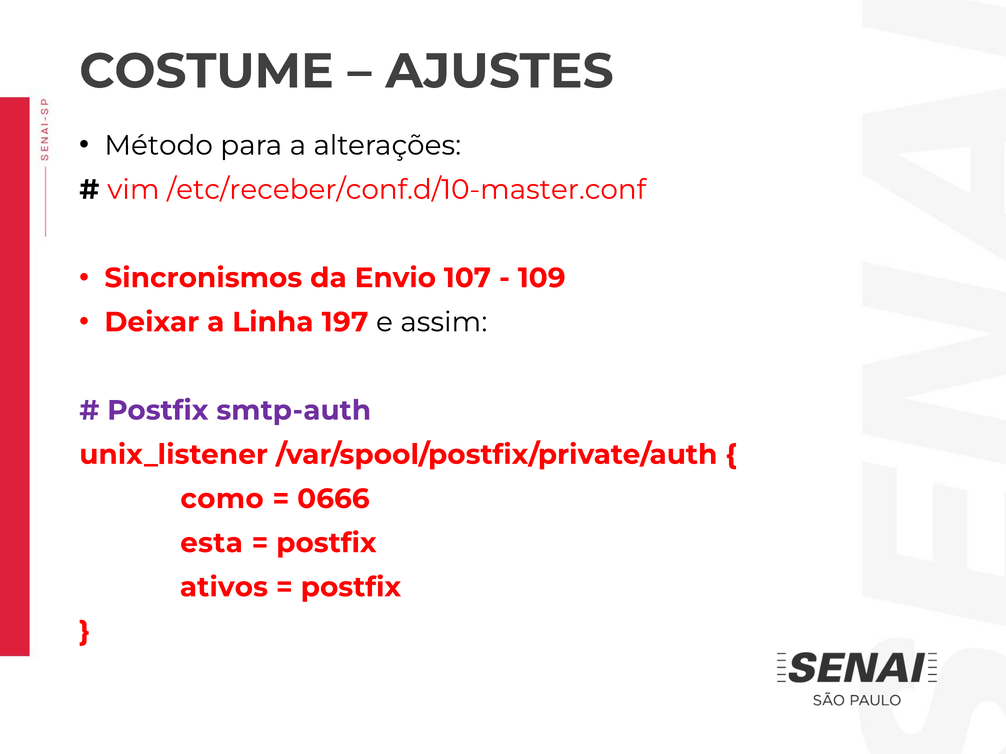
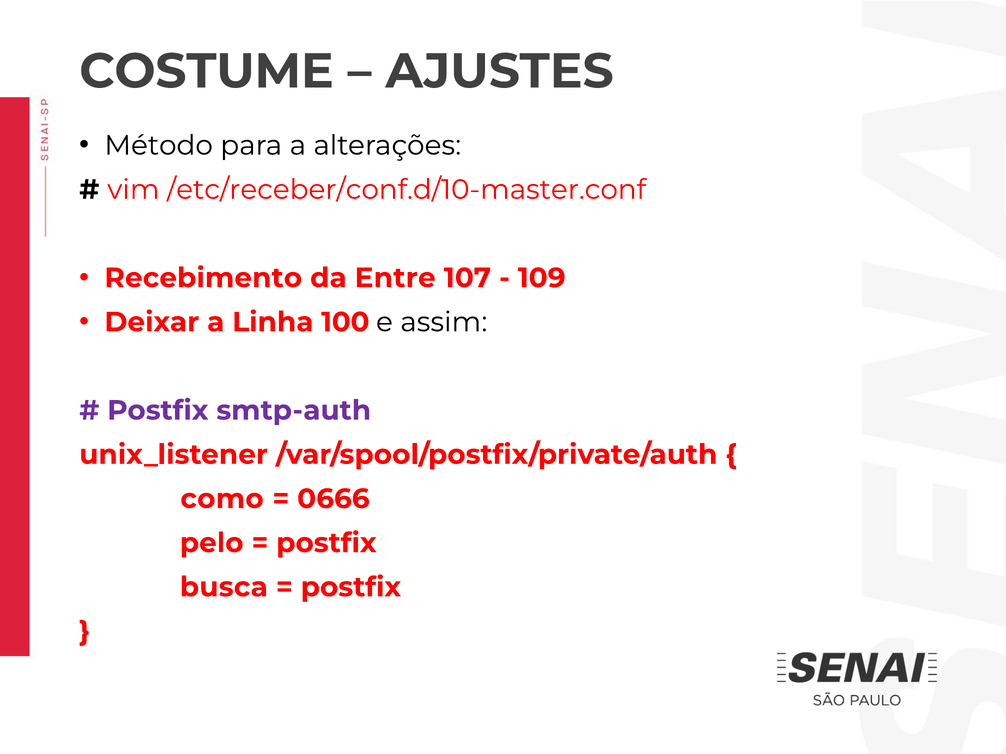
Sincronismos: Sincronismos -> Recebimento (203, 278)
Envio: Envio -> Entre (395, 278)
197: 197 -> 100 (345, 322)
esta: esta -> pelo (212, 543)
ativos: ativos -> busca (224, 588)
